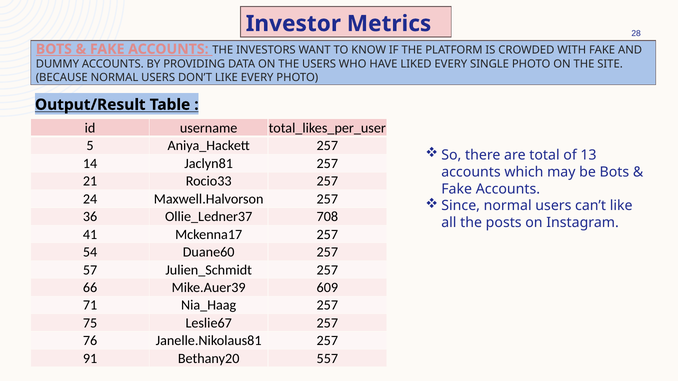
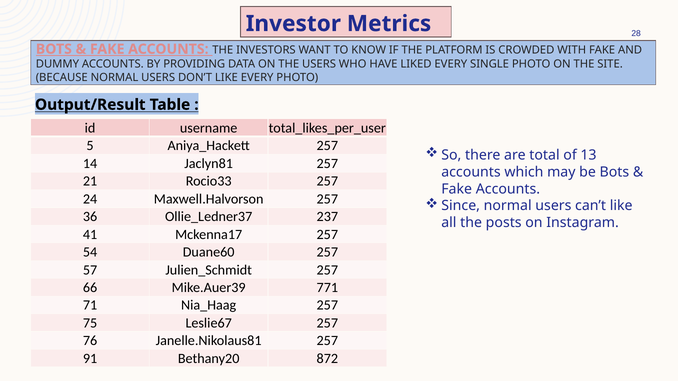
708: 708 -> 237 (327, 217)
609: 609 -> 771 (327, 288)
557: 557 -> 872 (327, 359)
